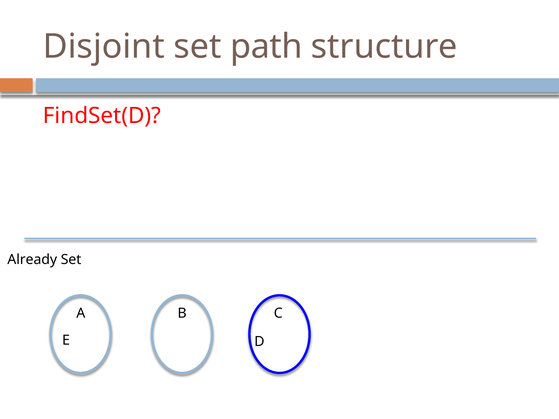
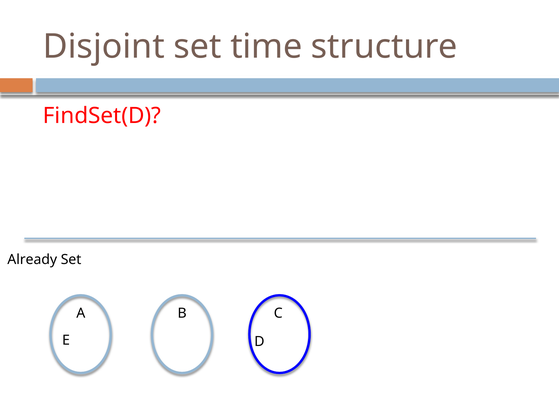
path: path -> time (266, 47)
